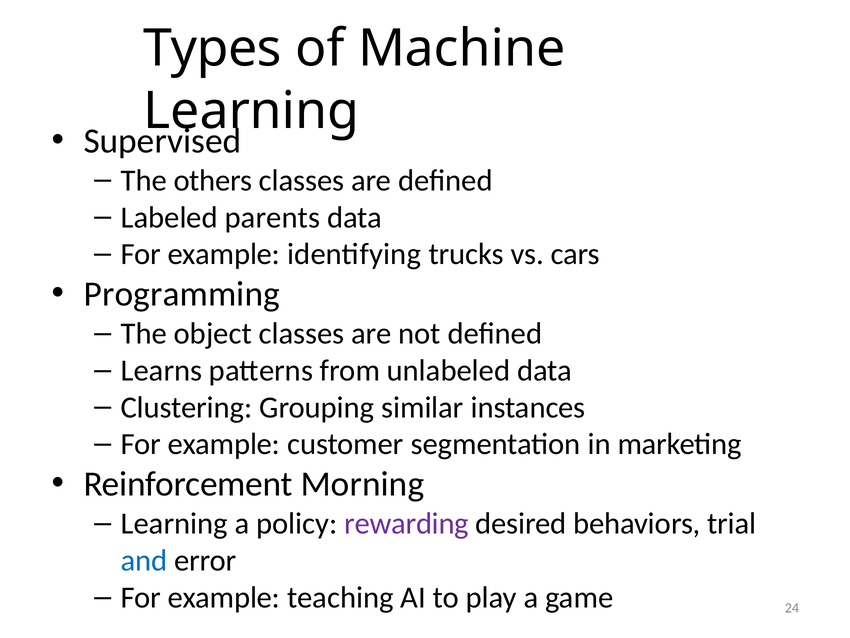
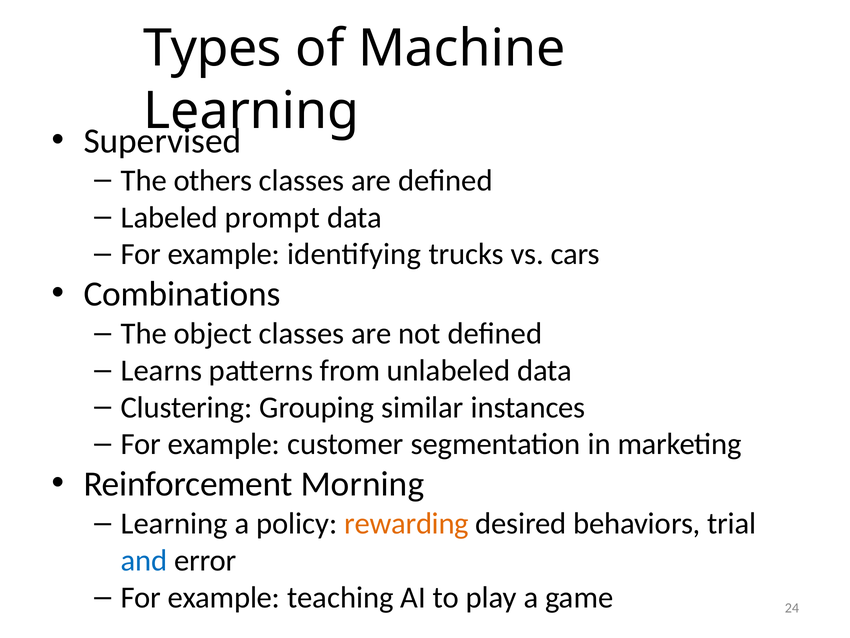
parents: parents -> prompt (272, 217)
Programming: Programming -> Combinations (182, 294)
rewarding colour: purple -> orange (407, 523)
